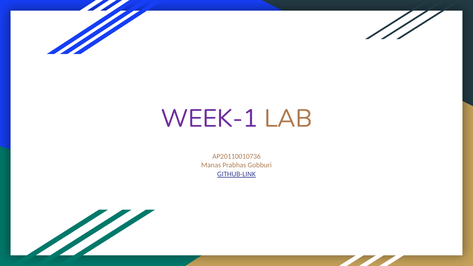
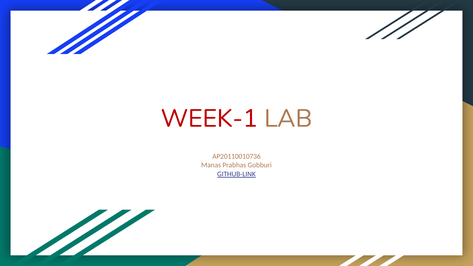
WEEK-1 colour: purple -> red (209, 119)
